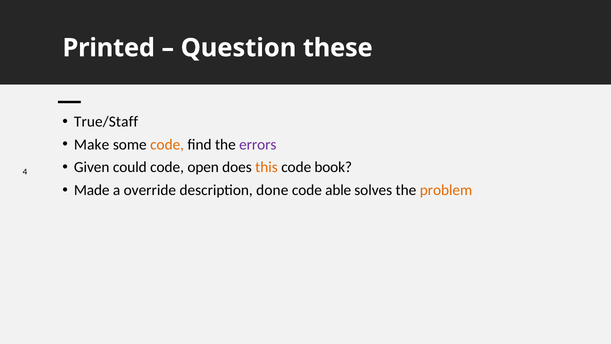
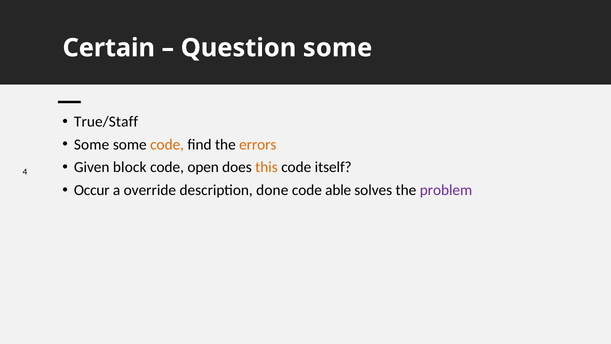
Printed: Printed -> Certain (109, 48)
Question these: these -> some (338, 48)
Make: Make -> Some (92, 144)
errors colour: purple -> orange (258, 144)
could: could -> block (130, 167)
book: book -> itself (333, 167)
Made: Made -> Occur (92, 190)
problem colour: orange -> purple (446, 190)
